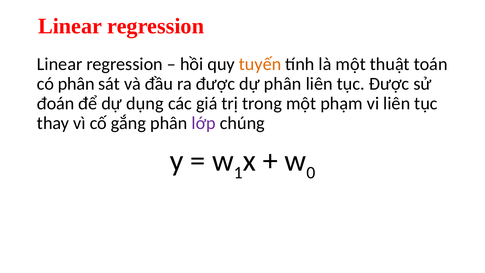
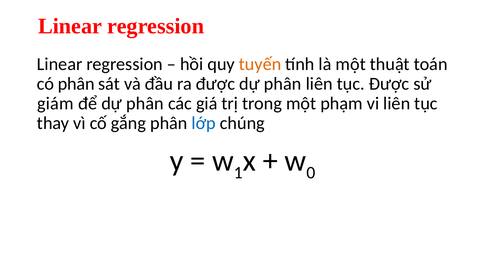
đoán: đoán -> giám (55, 104)
để dự dụng: dụng -> phân (145, 104)
lớp colour: purple -> blue (204, 123)
